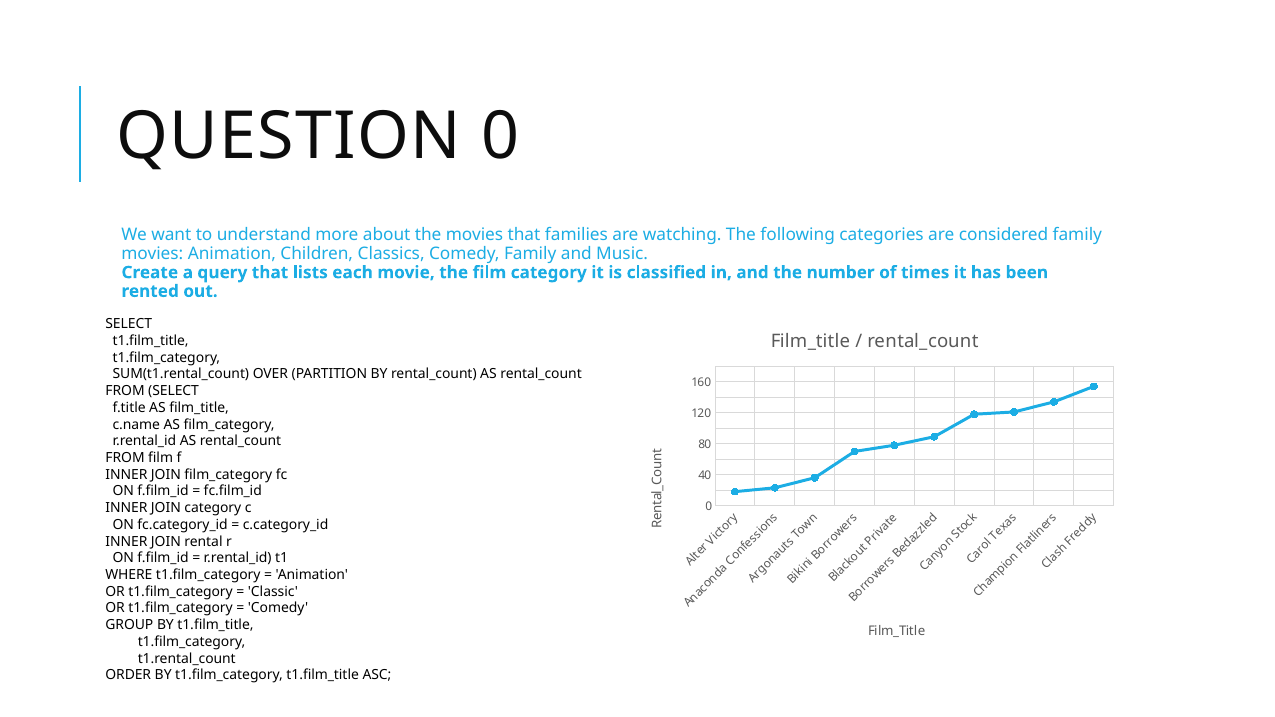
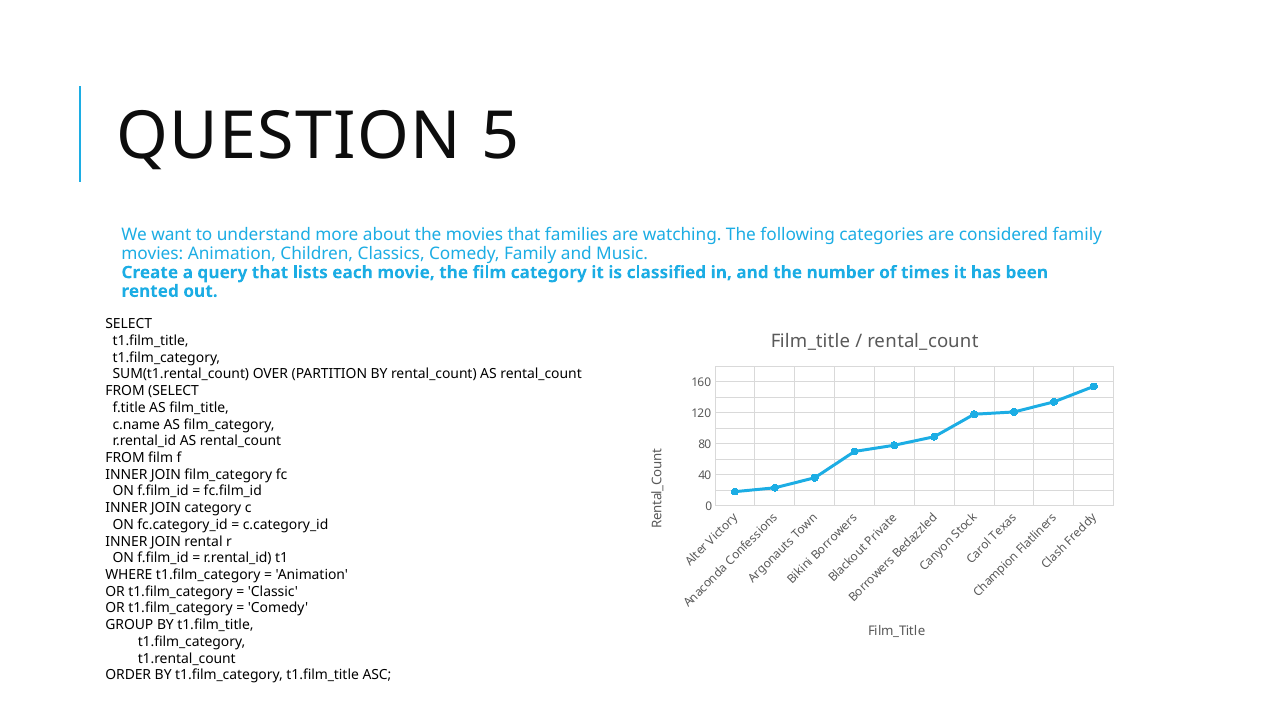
QUESTION 0: 0 -> 5 (500, 137)
